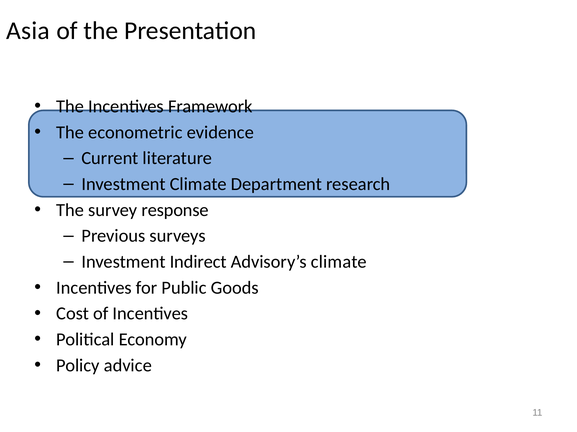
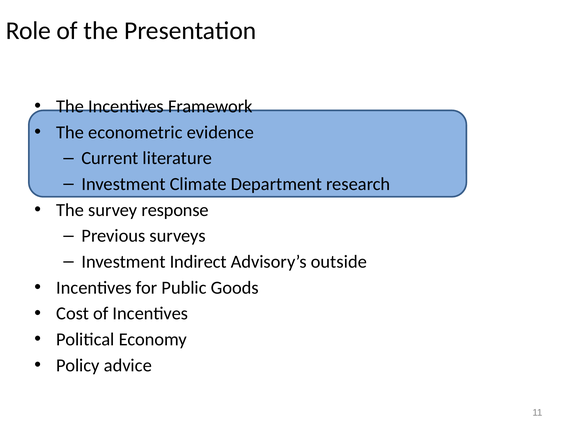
Asia: Asia -> Role (28, 31)
Advisory’s climate: climate -> outside (339, 262)
